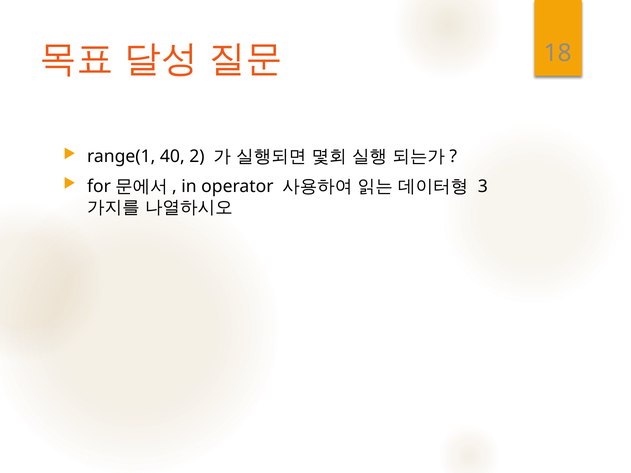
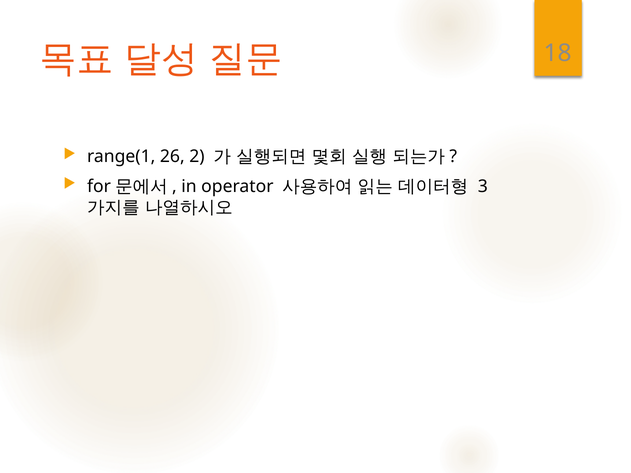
40: 40 -> 26 (172, 157)
